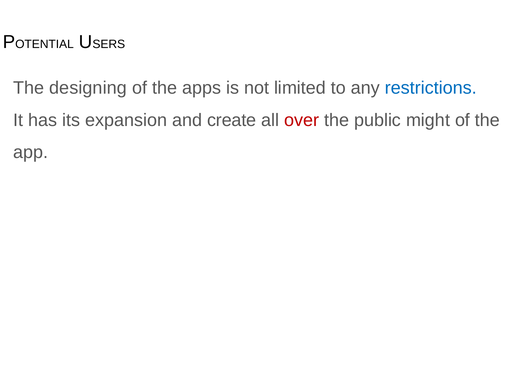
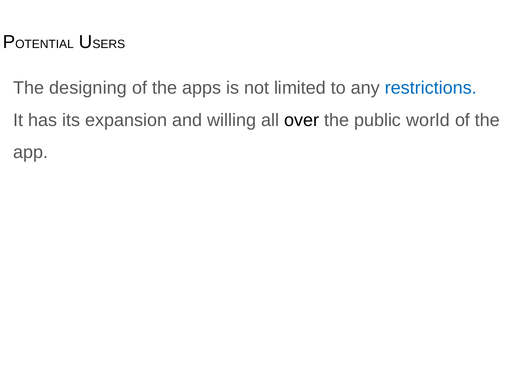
create: create -> willing (232, 120)
over colour: red -> black (302, 120)
might: might -> world (428, 120)
